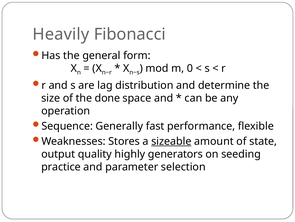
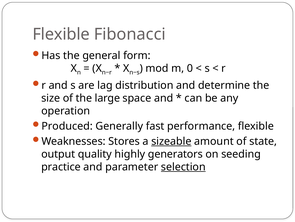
Heavily: Heavily -> Flexible (61, 34)
done: done -> large (107, 98)
Sequence: Sequence -> Produced (67, 126)
selection underline: none -> present (183, 166)
